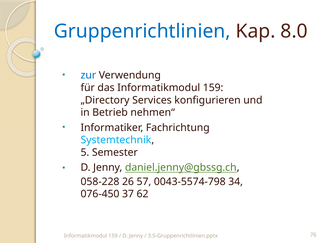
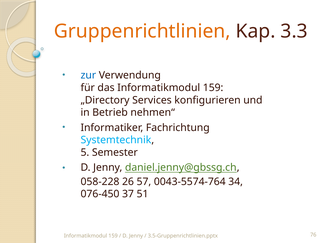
Gruppenrichtlinien colour: blue -> orange (142, 31)
8.0: 8.0 -> 3.3 (294, 31)
0043-5574-798: 0043-5574-798 -> 0043-5574-764 (190, 182)
62: 62 -> 51 (143, 194)
